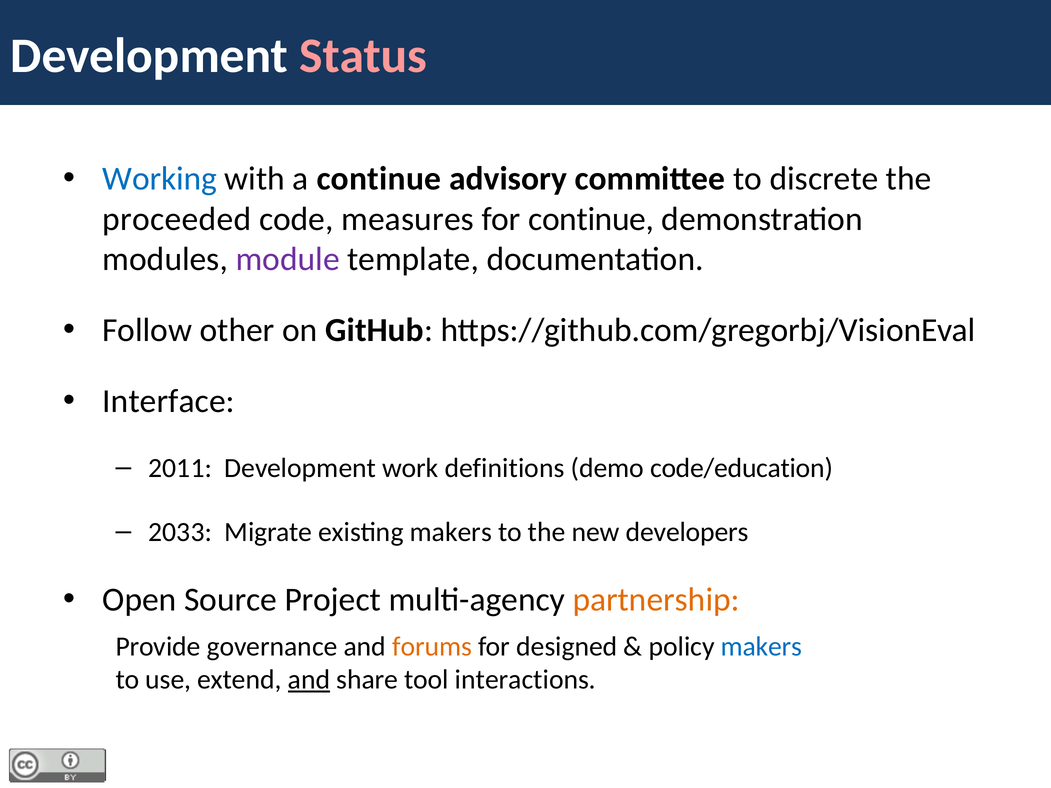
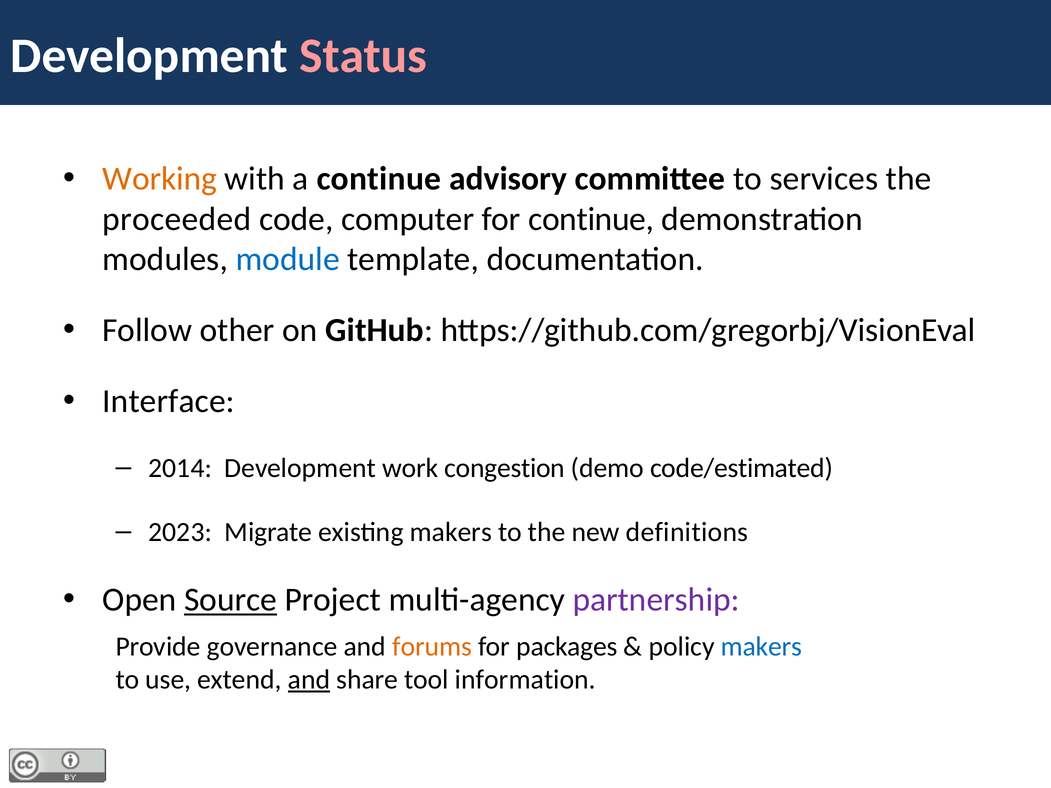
Working colour: blue -> orange (160, 179)
discrete: discrete -> services (824, 179)
measures: measures -> computer (408, 219)
module colour: purple -> blue (288, 259)
2011: 2011 -> 2014 (180, 468)
definitions: definitions -> congestion (505, 468)
code/education: code/education -> code/estimated (742, 468)
2033: 2033 -> 2023 (180, 532)
developers: developers -> definitions (687, 532)
Source underline: none -> present (231, 600)
partnership colour: orange -> purple (656, 600)
designed: designed -> packages (567, 647)
interactions: interactions -> information (525, 680)
